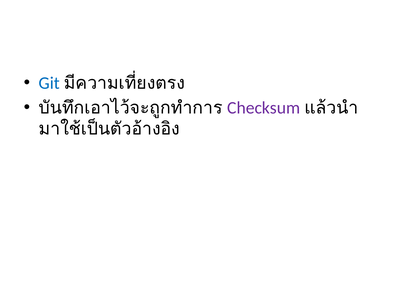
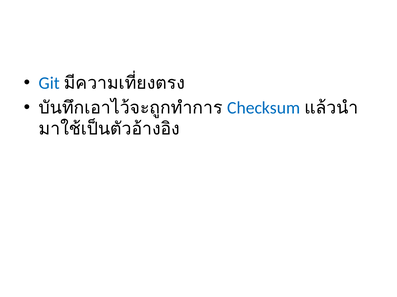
Checksum colour: purple -> blue (264, 108)
